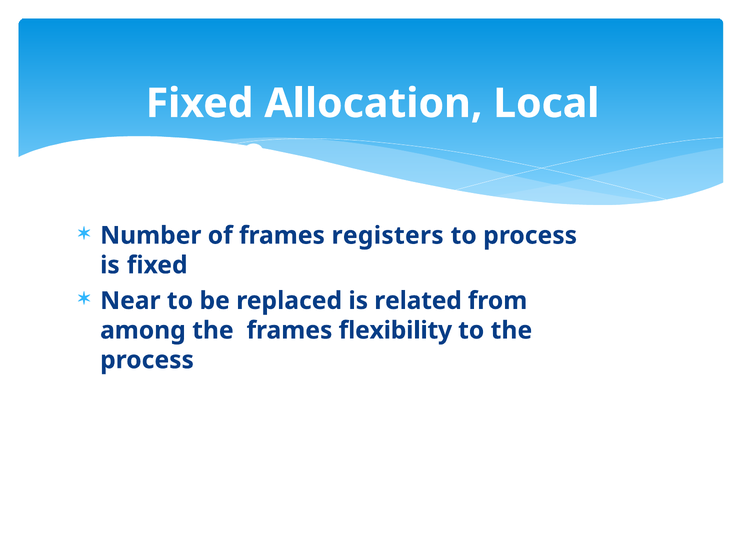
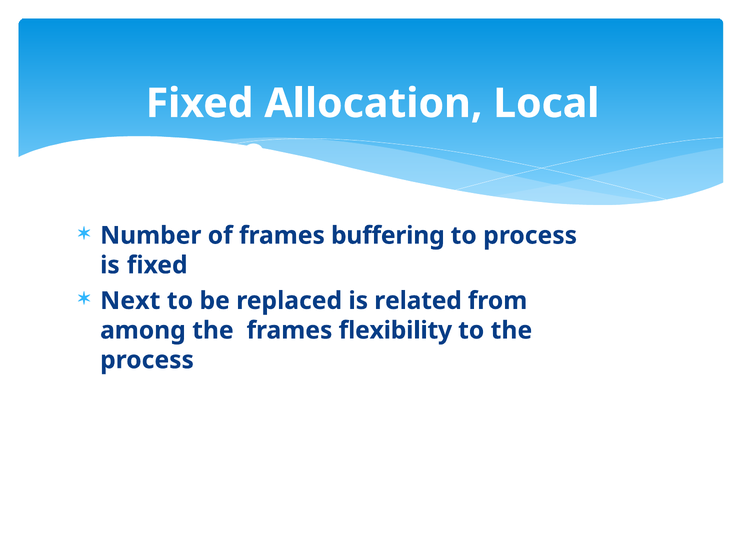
registers: registers -> buffering (388, 235)
Near: Near -> Next (130, 301)
